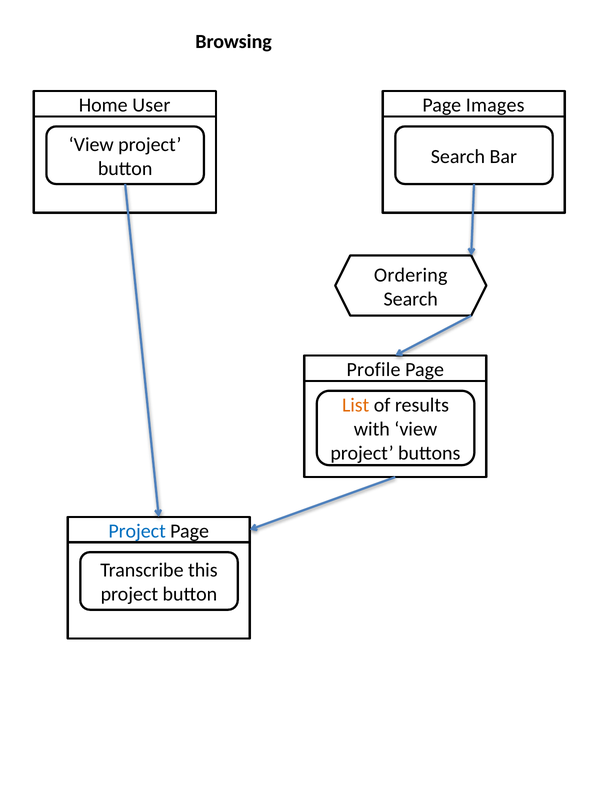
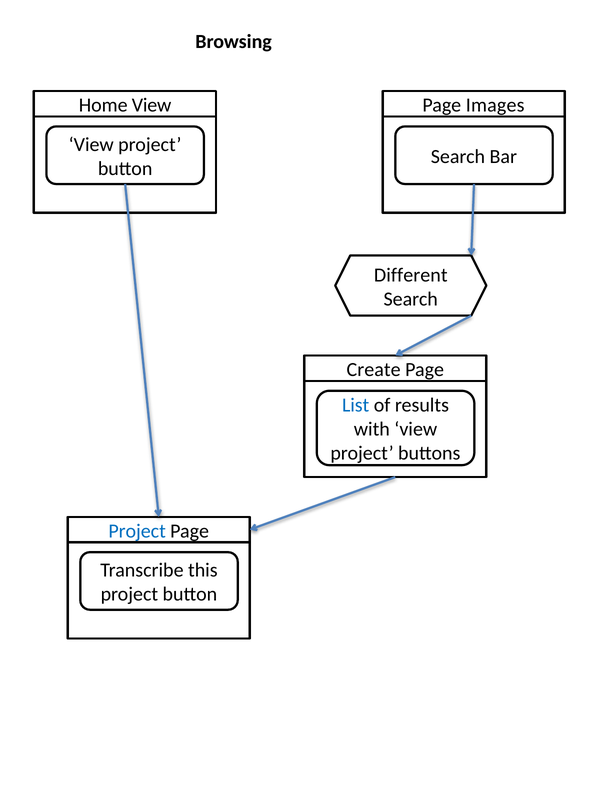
Home User: User -> View (152, 105)
Ordering: Ordering -> Different (411, 275)
Profile: Profile -> Create (374, 370)
List colour: orange -> blue (356, 405)
